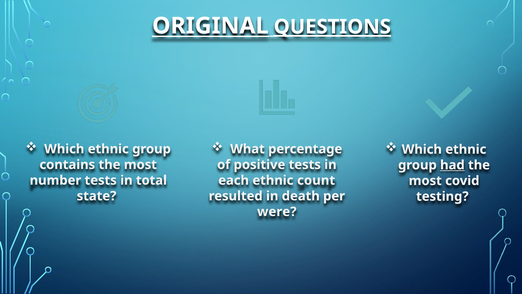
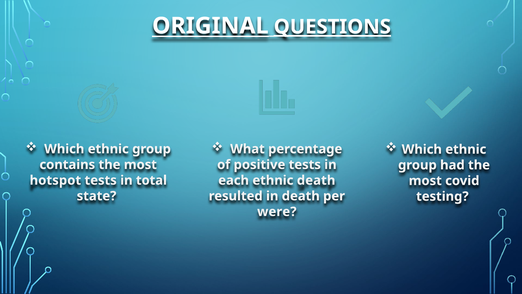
had underline: present -> none (452, 165)
number: number -> hotspot (55, 180)
ethnic count: count -> death (316, 180)
